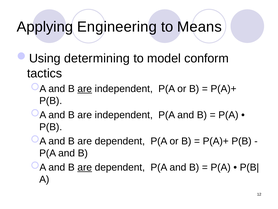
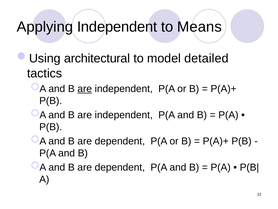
Applying Engineering: Engineering -> Independent (117, 27)
determining: determining -> architectural (97, 58)
conform: conform -> detailed (206, 58)
are underline: present -> none (85, 167)
